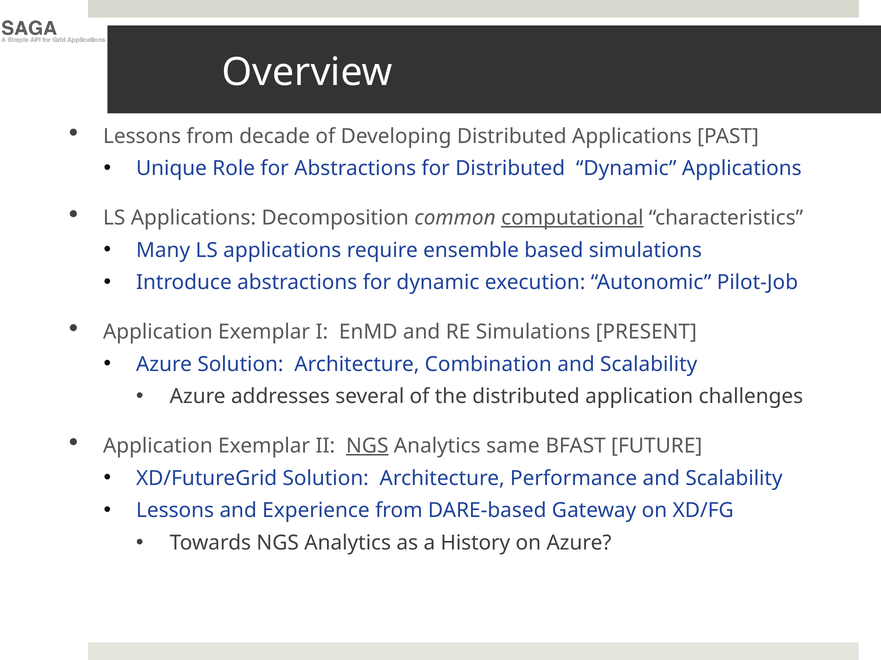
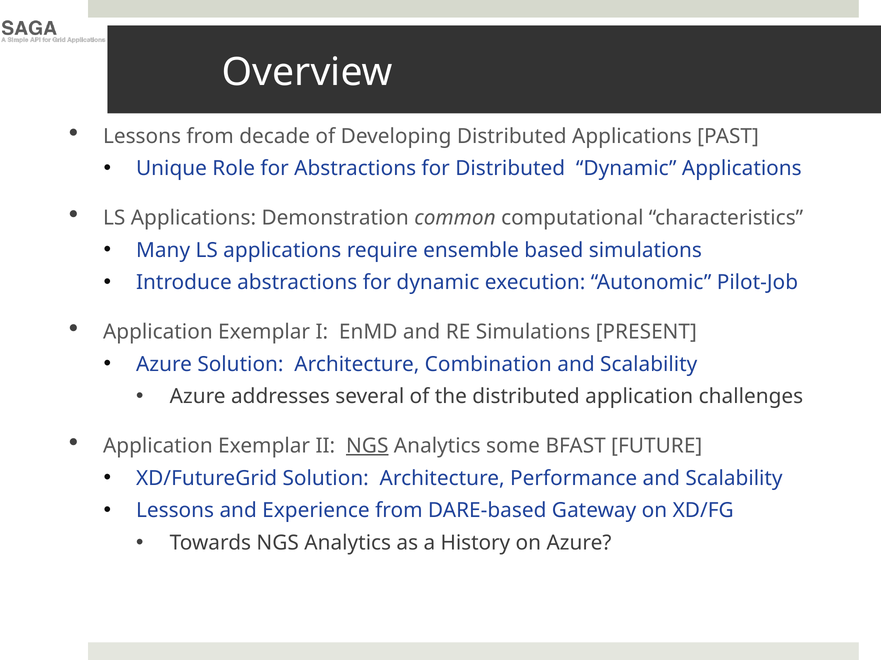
Decomposition: Decomposition -> Demonstration (335, 218)
computational underline: present -> none (572, 218)
same: same -> some (513, 446)
